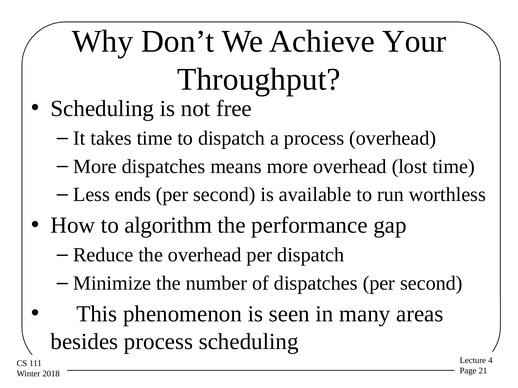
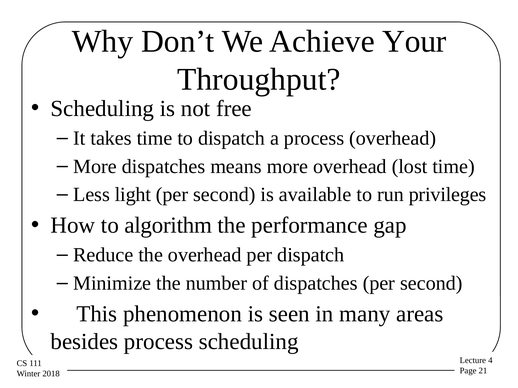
ends: ends -> light (133, 195)
worthless: worthless -> privileges (448, 195)
